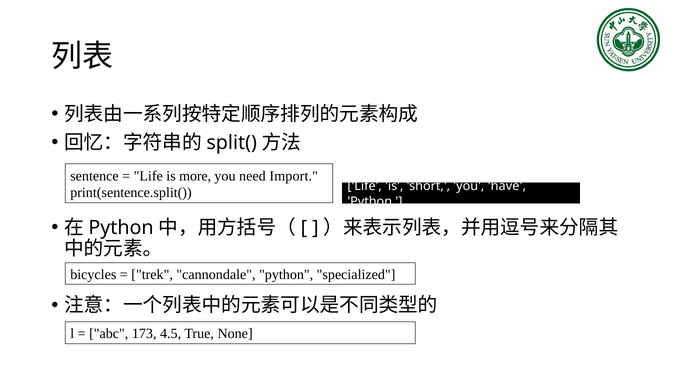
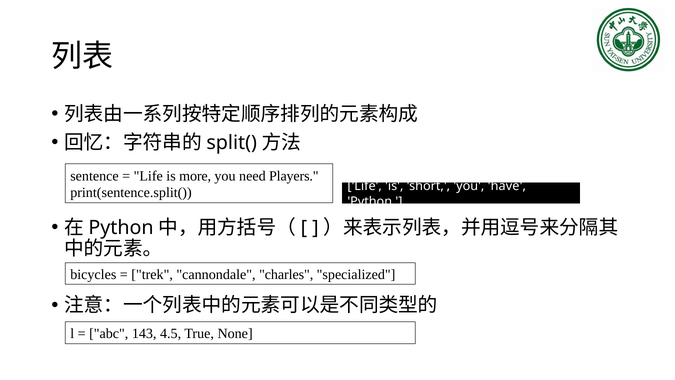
Import: Import -> Players (294, 176)
cannondale python: python -> charles (286, 274)
173: 173 -> 143 (144, 333)
